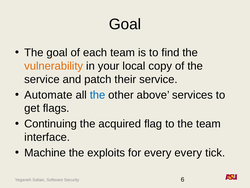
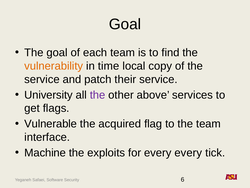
your: your -> time (109, 66)
Automate: Automate -> University (48, 95)
the colour: blue -> purple (98, 95)
Continuing: Continuing -> Vulnerable (51, 124)
